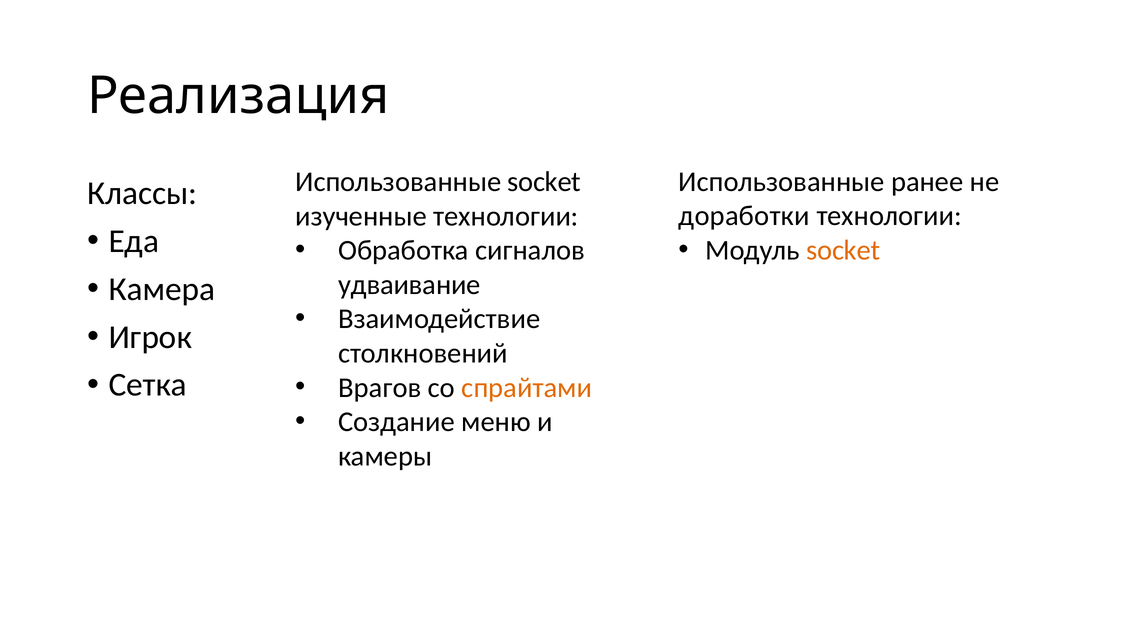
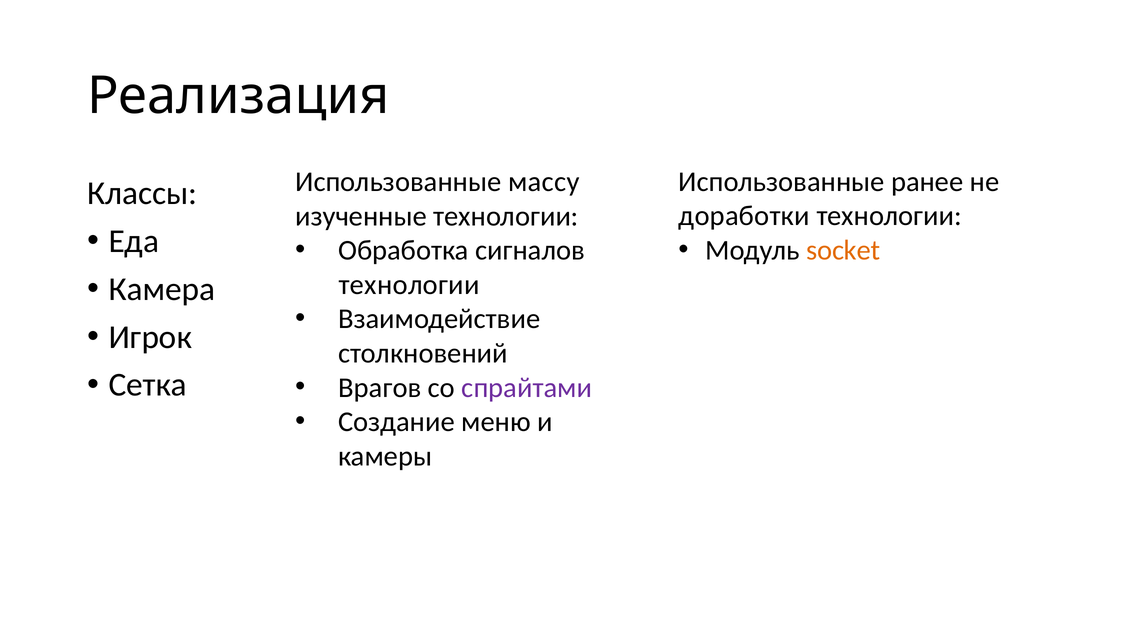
Использованные socket: socket -> массу (544, 182)
удваивание: удваивание -> технологии (409, 285)
спрайтами colour: orange -> purple (527, 388)
